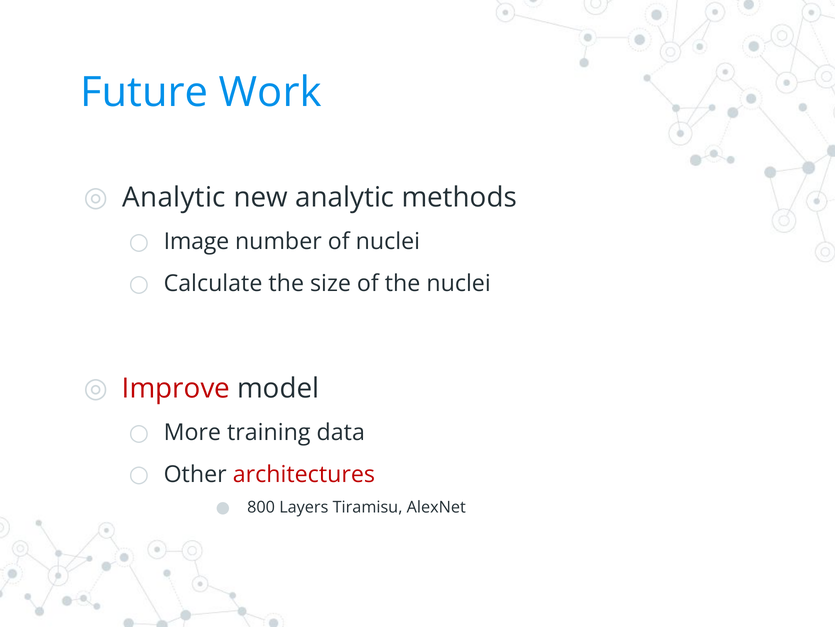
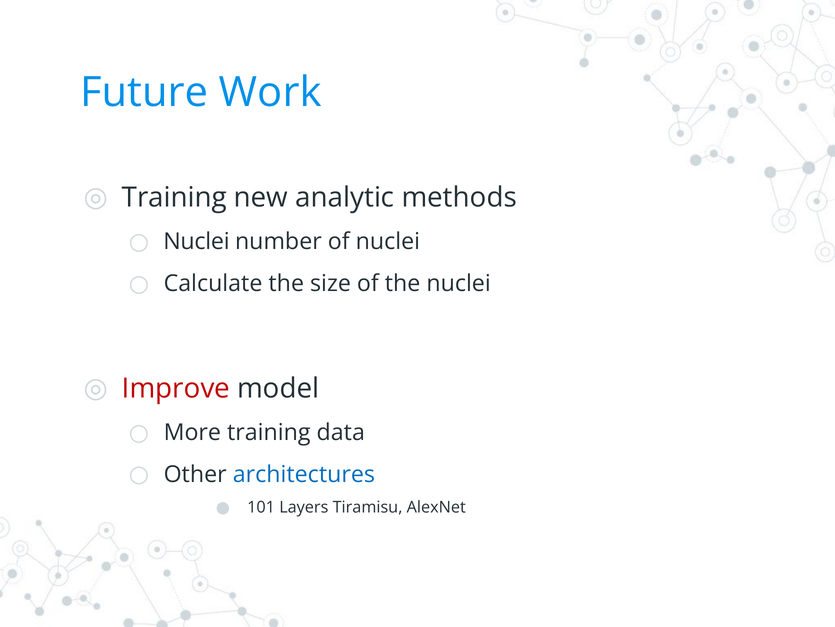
Analytic: Analytic -> Training (174, 197)
Image: Image -> Nuclei (196, 242)
architectures colour: red -> blue (304, 474)
800: 800 -> 101 (261, 507)
